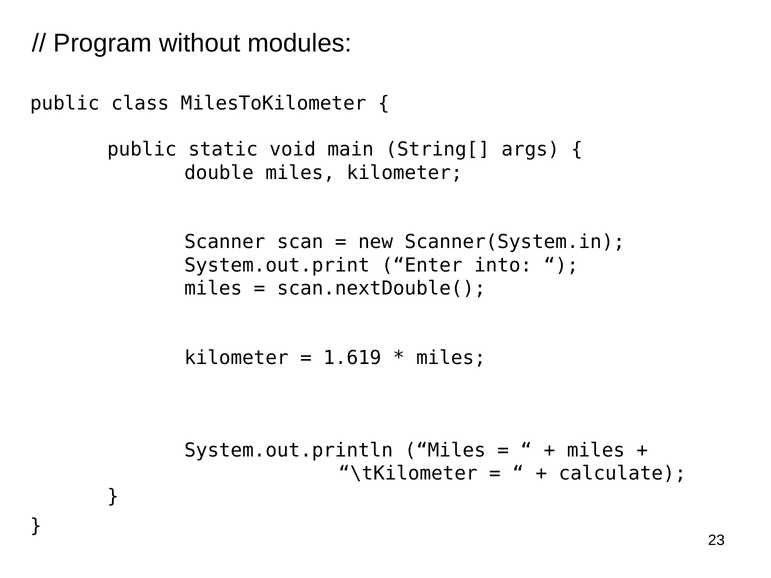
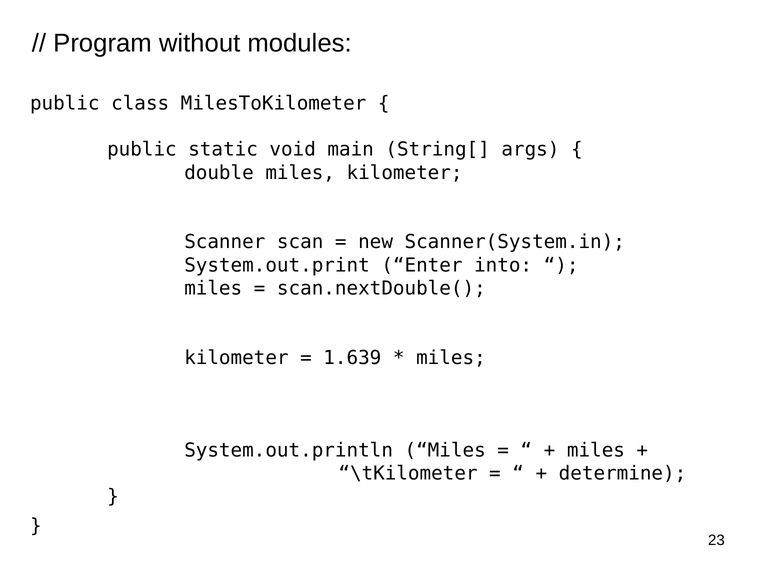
1.619: 1.619 -> 1.639 (352, 358)
calculate: calculate -> determine (622, 474)
